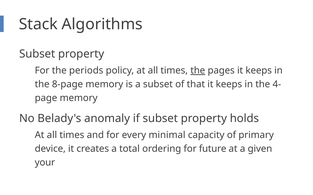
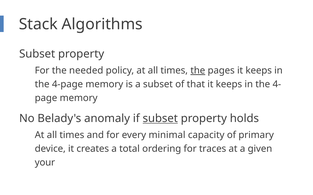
periods: periods -> needed (86, 71)
8-page: 8-page -> 4-page (67, 84)
subset underline: none -> present (160, 119)
future: future -> traces (213, 149)
